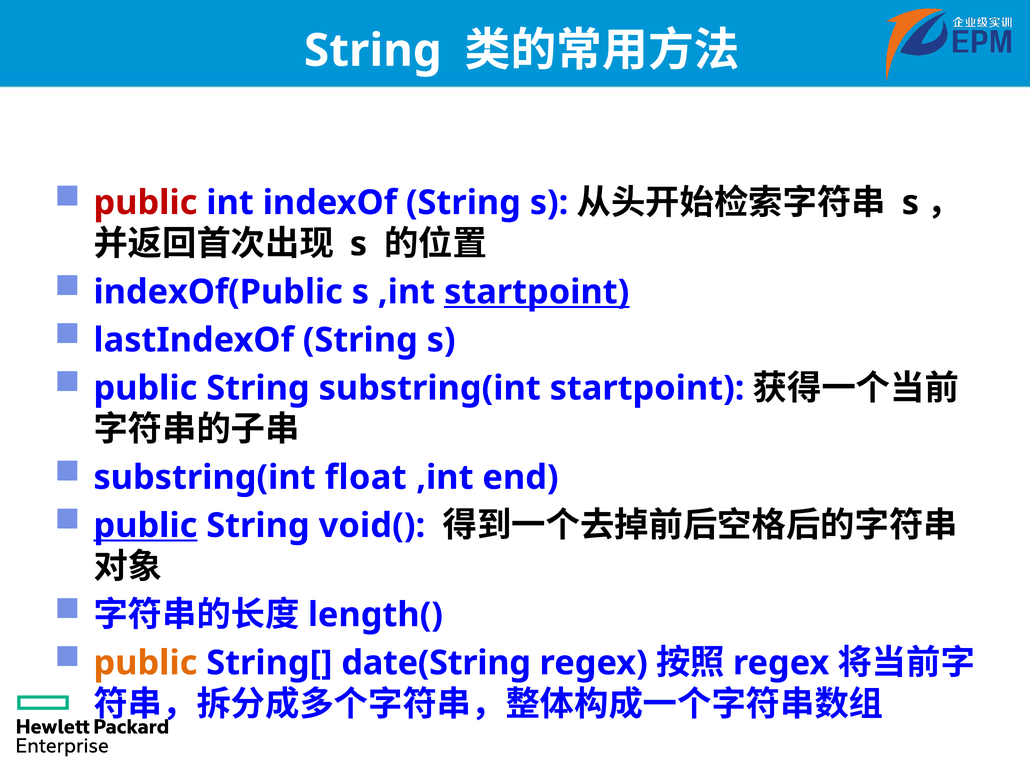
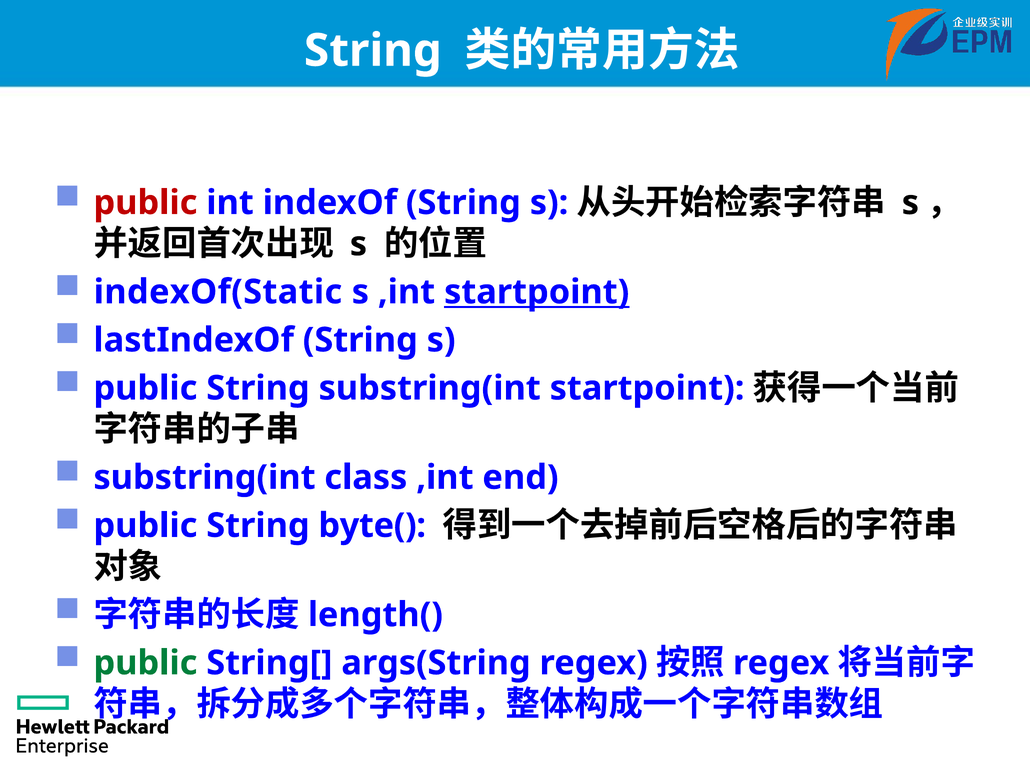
indexOf(Public: indexOf(Public -> indexOf(Static (218, 292)
float: float -> class (366, 477)
public underline: present -> none (145, 525)
void(: void( -> byte( (372, 525)
public colour: orange -> green (145, 663)
date(String: date(String -> args(String (436, 663)
